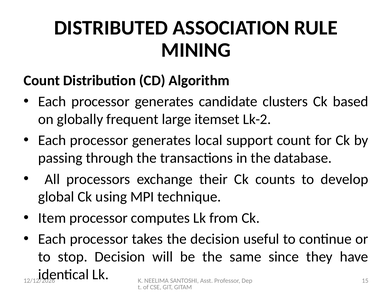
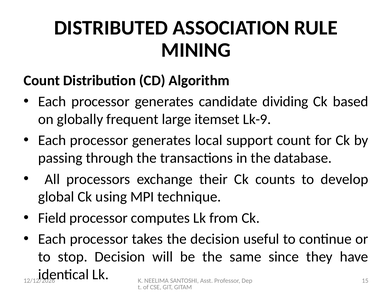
clusters: clusters -> dividing (285, 102)
Lk-2: Lk-2 -> Lk-9 (257, 119)
Item: Item -> Field (52, 218)
